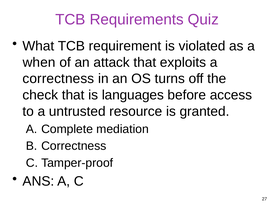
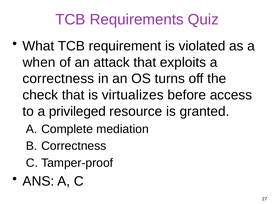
languages: languages -> virtualizes (133, 95)
untrusted: untrusted -> privileged (77, 111)
